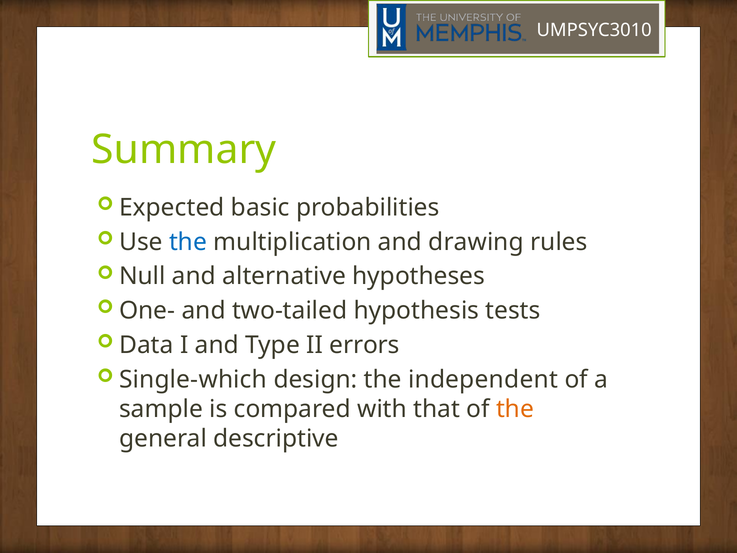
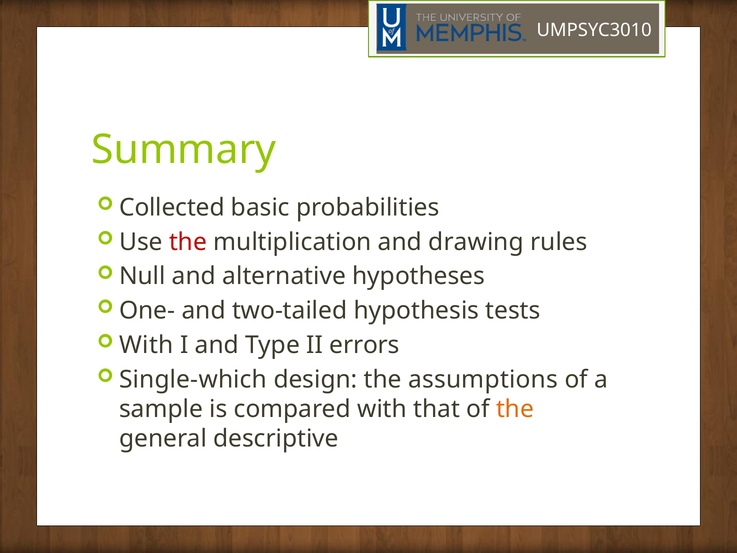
Expected: Expected -> Collected (172, 207)
the colour: blue -> red (188, 242)
Data: Data -> With (146, 345)
independent: independent -> assumptions (483, 379)
